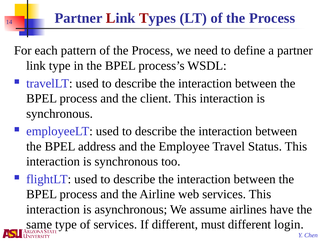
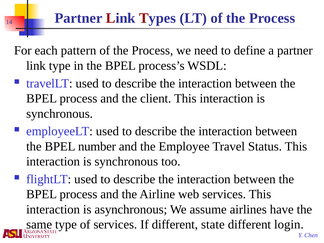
address: address -> number (97, 146)
must: must -> state (213, 225)
